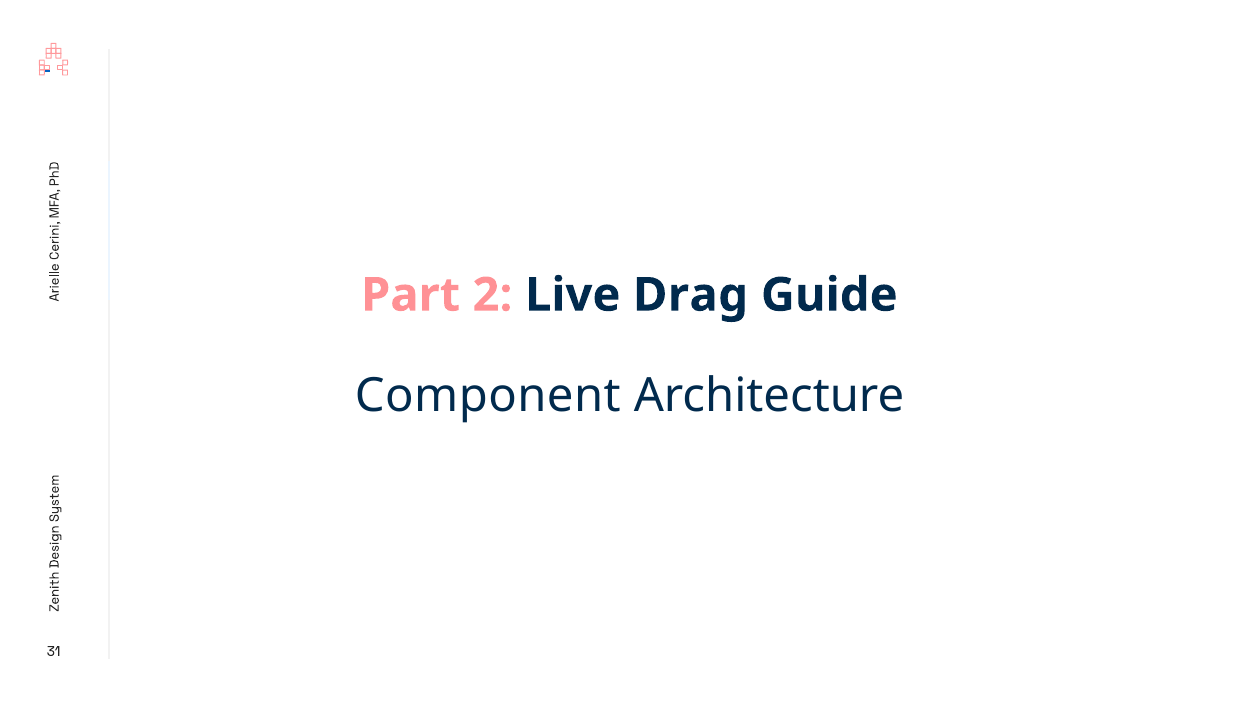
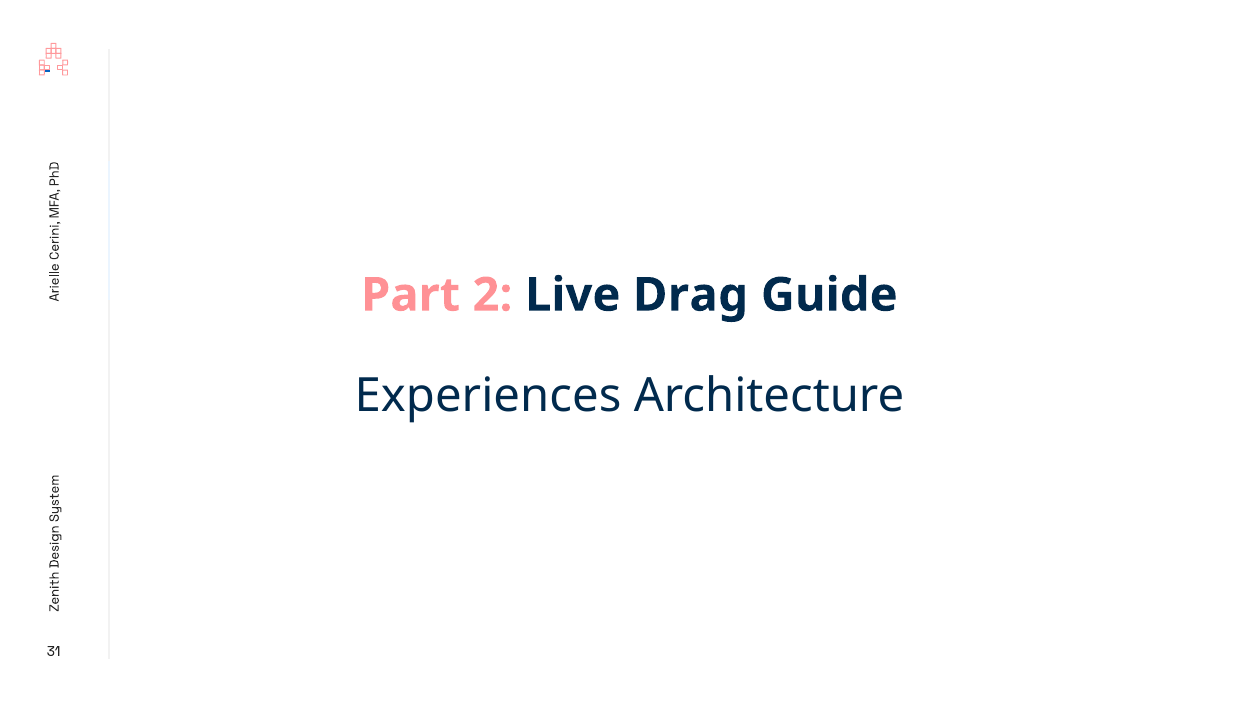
Component: Component -> Experiences (488, 396)
